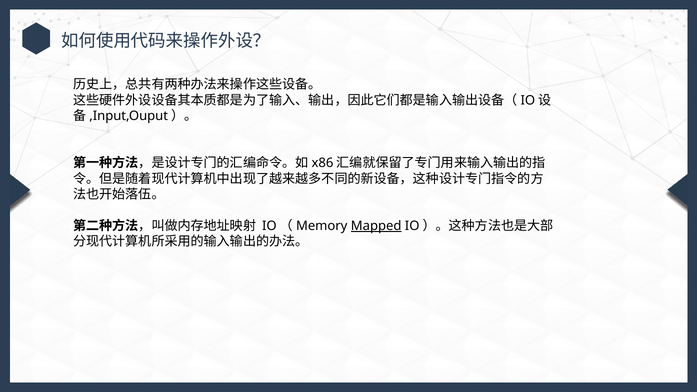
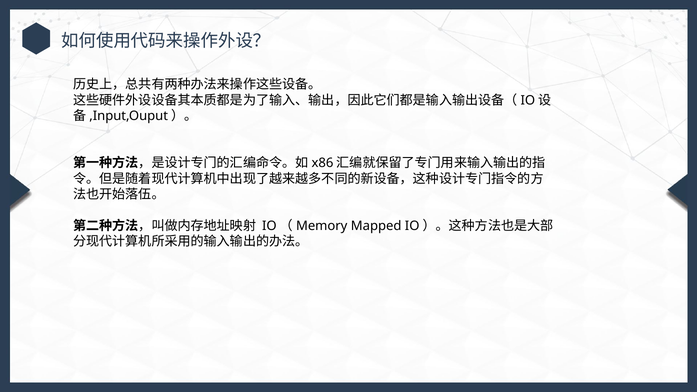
Mapped underline: present -> none (376, 226)
